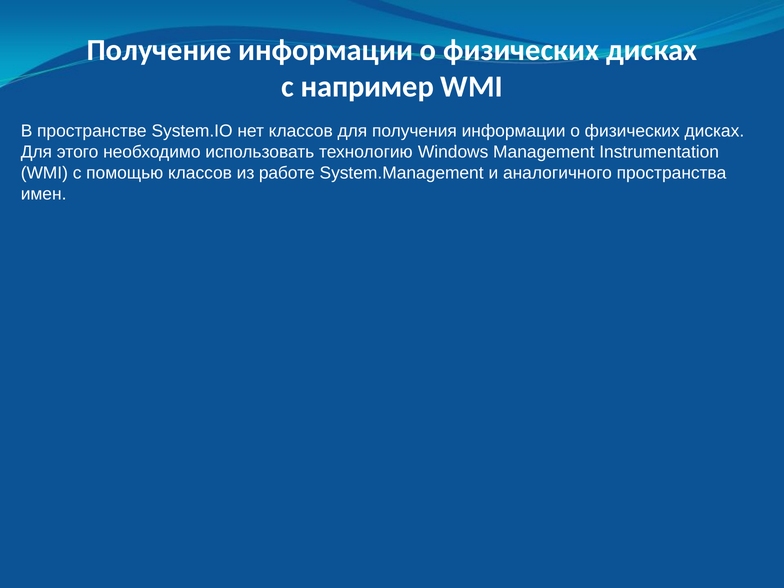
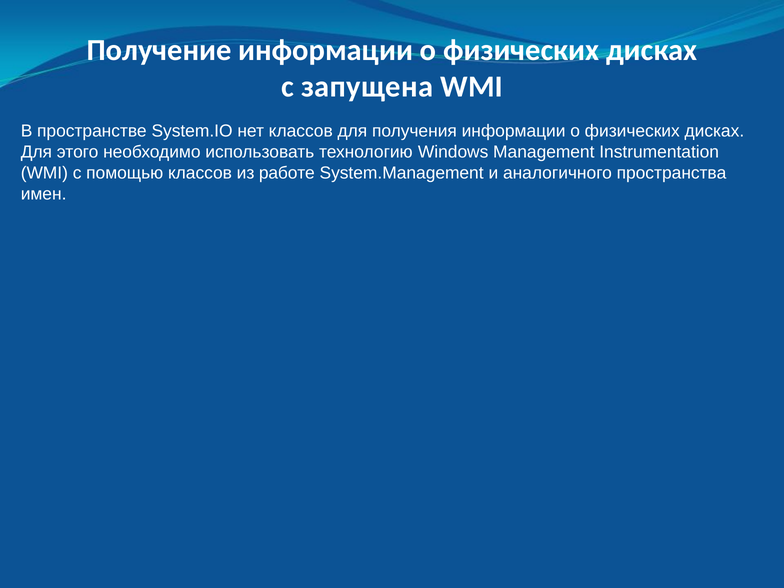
например: например -> запущена (367, 87)
